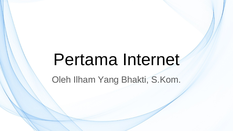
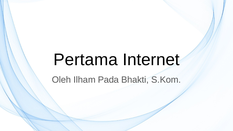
Yang: Yang -> Pada (108, 80)
